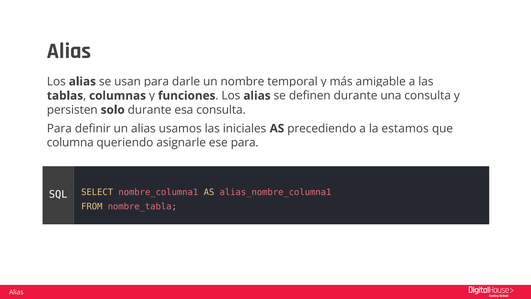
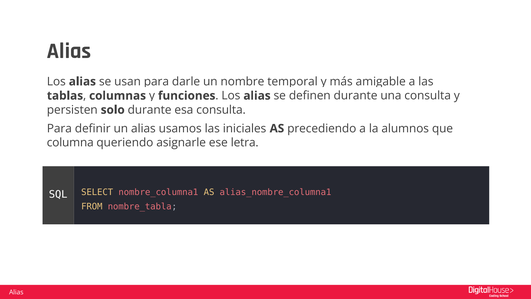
estamos: estamos -> alumnos (405, 128)
ese para: para -> letra (245, 143)
